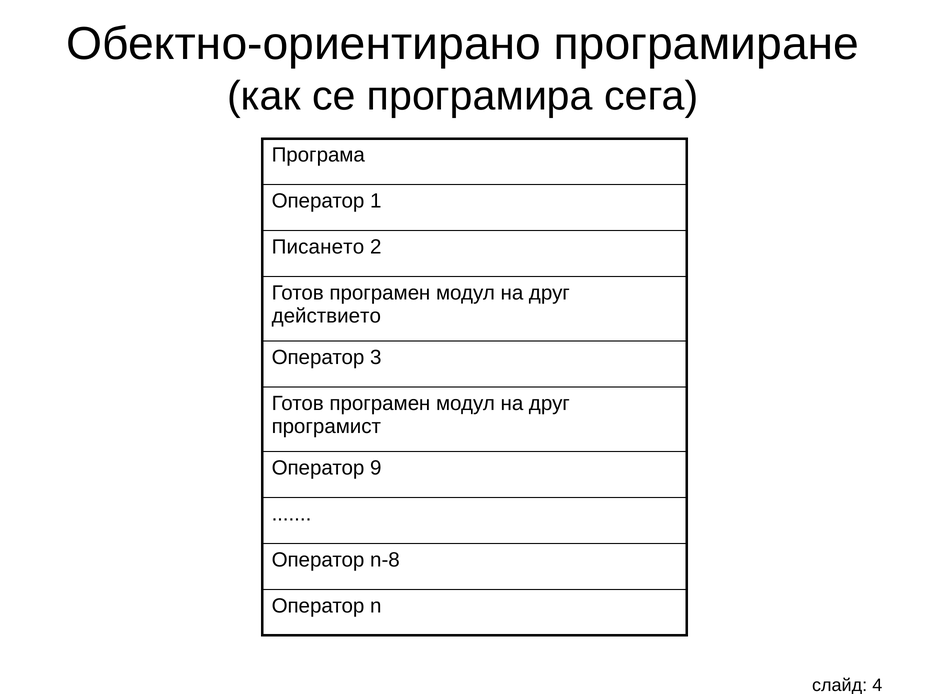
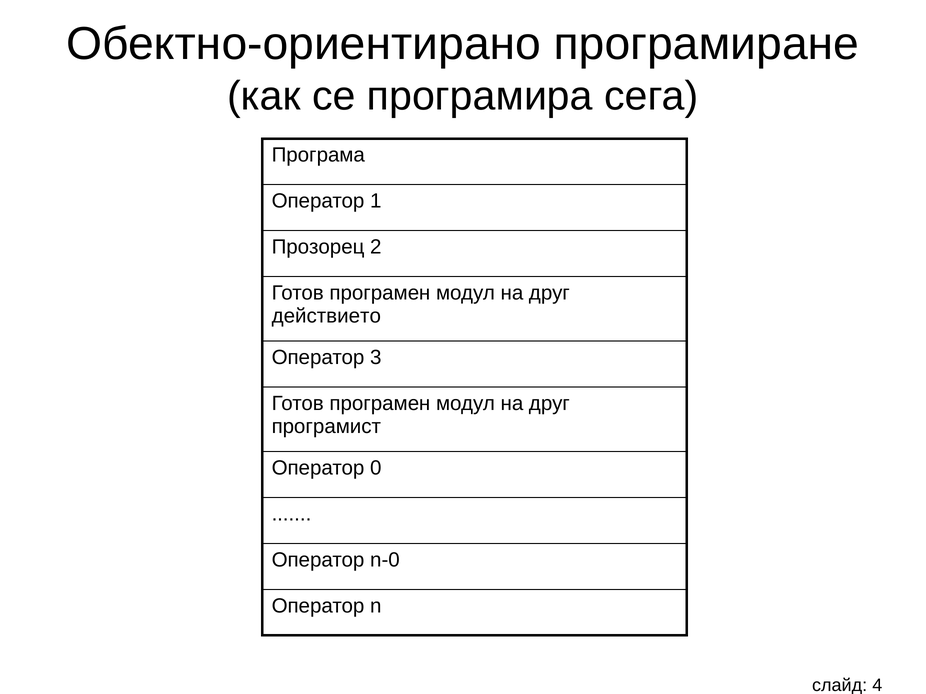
Писането: Писането -> Прозорец (318, 247)
9: 9 -> 0 (376, 468)
n-8: n-8 -> n-0 (385, 560)
